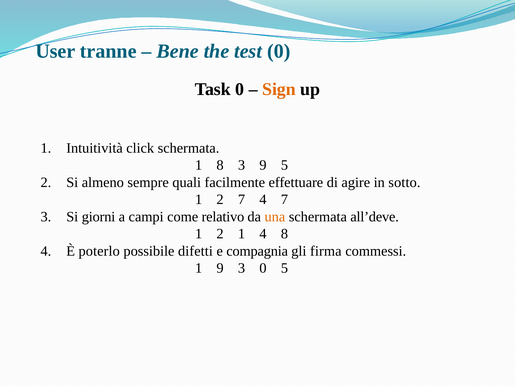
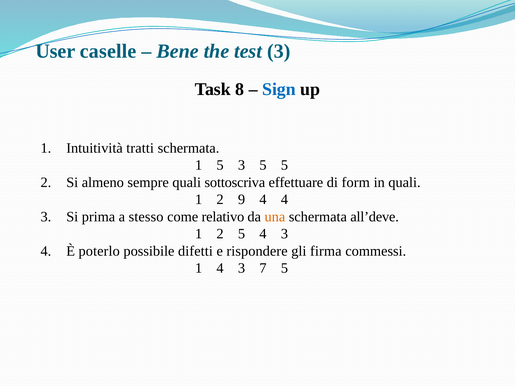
tranne: tranne -> caselle (108, 51)
test 0: 0 -> 3 (279, 51)
Task 0: 0 -> 8 (240, 89)
Sign colour: orange -> blue (279, 89)
click: click -> tratti (140, 148)
1 8: 8 -> 5 (220, 165)
3 9: 9 -> 5 (263, 165)
facilmente: facilmente -> sottoscriva (235, 182)
agire: agire -> form (356, 182)
in sotto: sotto -> quali (405, 182)
2 7: 7 -> 9 (242, 200)
4 7: 7 -> 4 (284, 200)
giorni: giorni -> prima (98, 217)
campi: campi -> stesso (146, 217)
2 1: 1 -> 5 (242, 234)
8: 8 -> 3 (284, 234)
compagnia: compagnia -> rispondere (257, 251)
1 9: 9 -> 4 (220, 268)
3 0: 0 -> 7 (263, 268)
